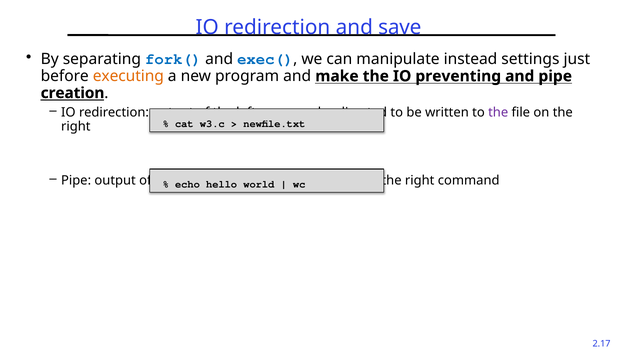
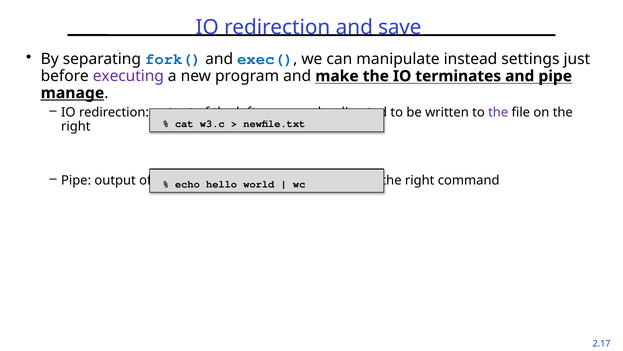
executing colour: orange -> purple (128, 76)
preventing: preventing -> terminates (458, 76)
creation: creation -> manage (72, 93)
